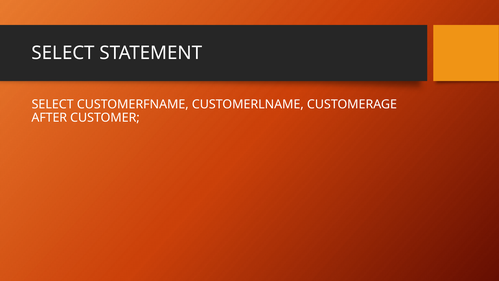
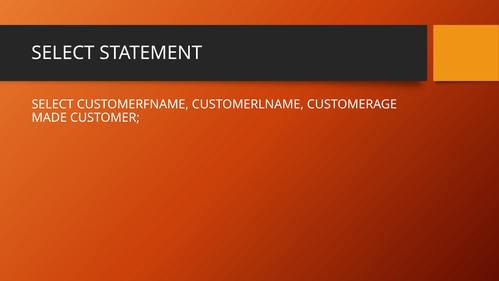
AFTER: AFTER -> MADE (49, 118)
